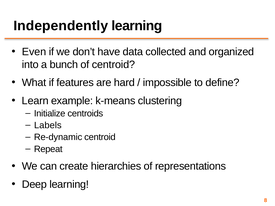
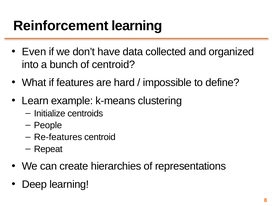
Independently: Independently -> Reinforcement (61, 26)
Labels: Labels -> People (48, 125)
Re-dynamic: Re-dynamic -> Re-features (58, 137)
